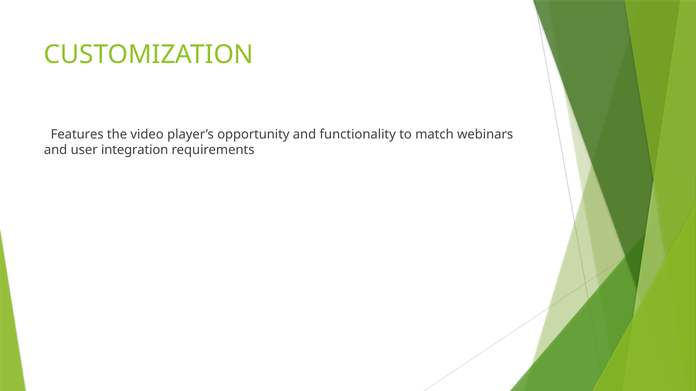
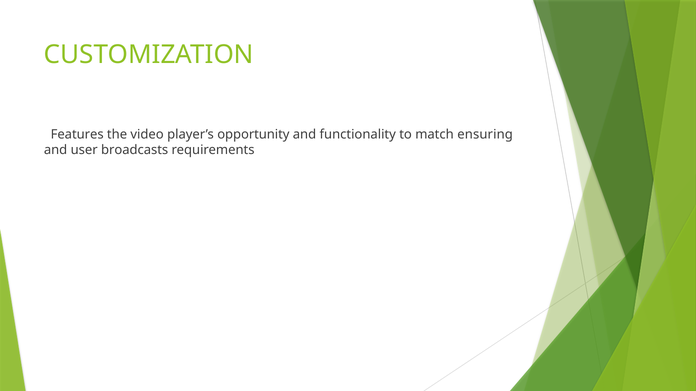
webinars: webinars -> ensuring (485, 135)
integration: integration -> broadcasts (135, 150)
